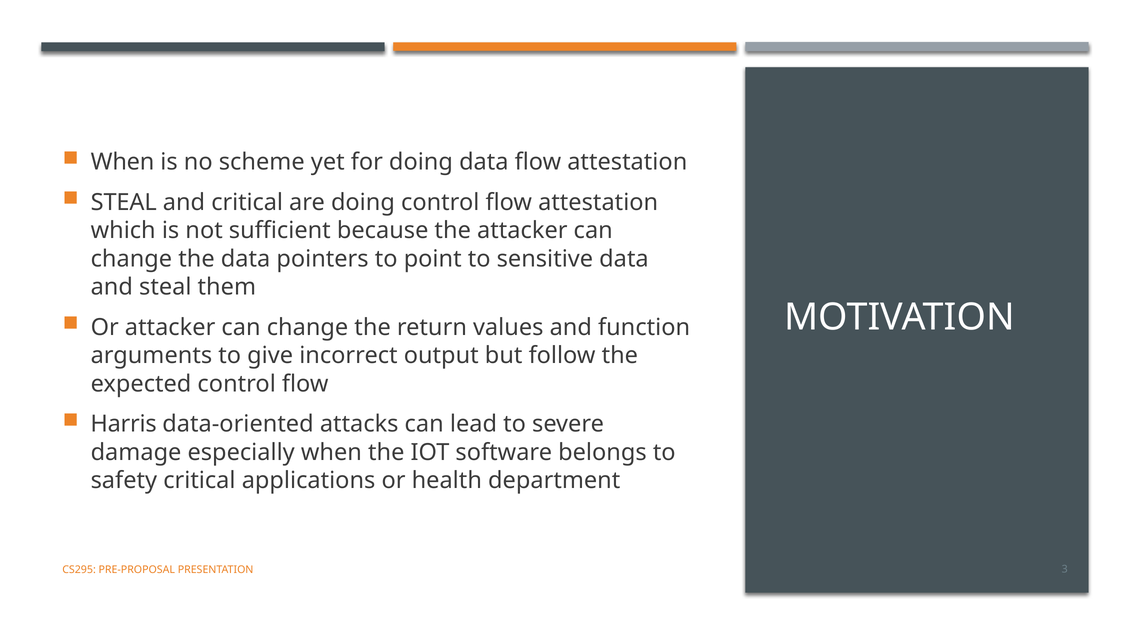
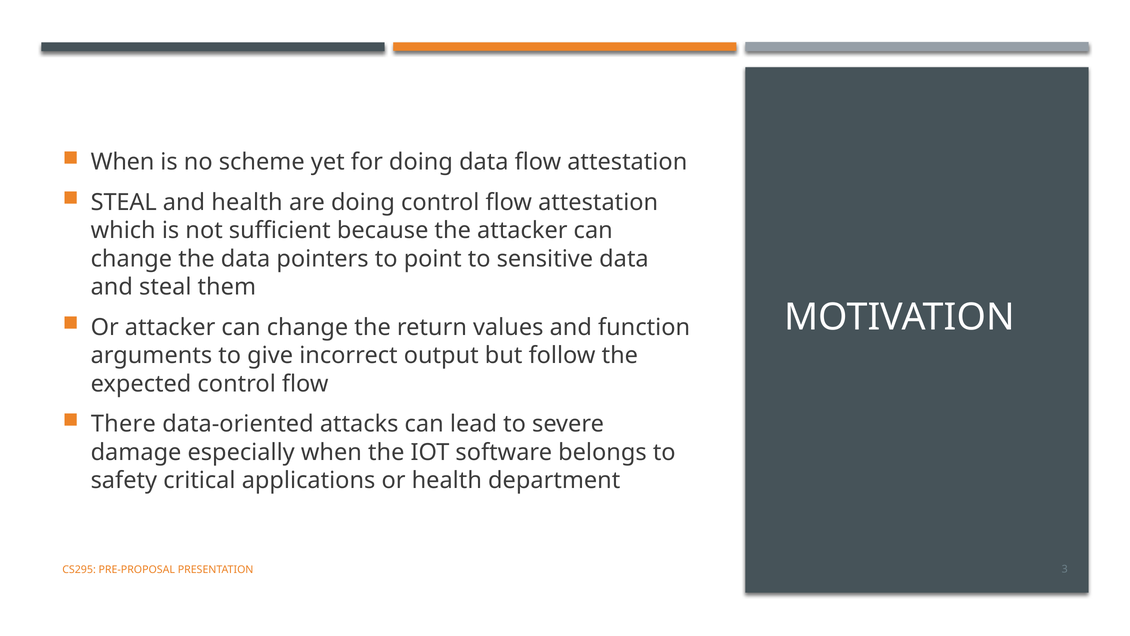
and critical: critical -> health (247, 202)
Harris: Harris -> There (123, 424)
